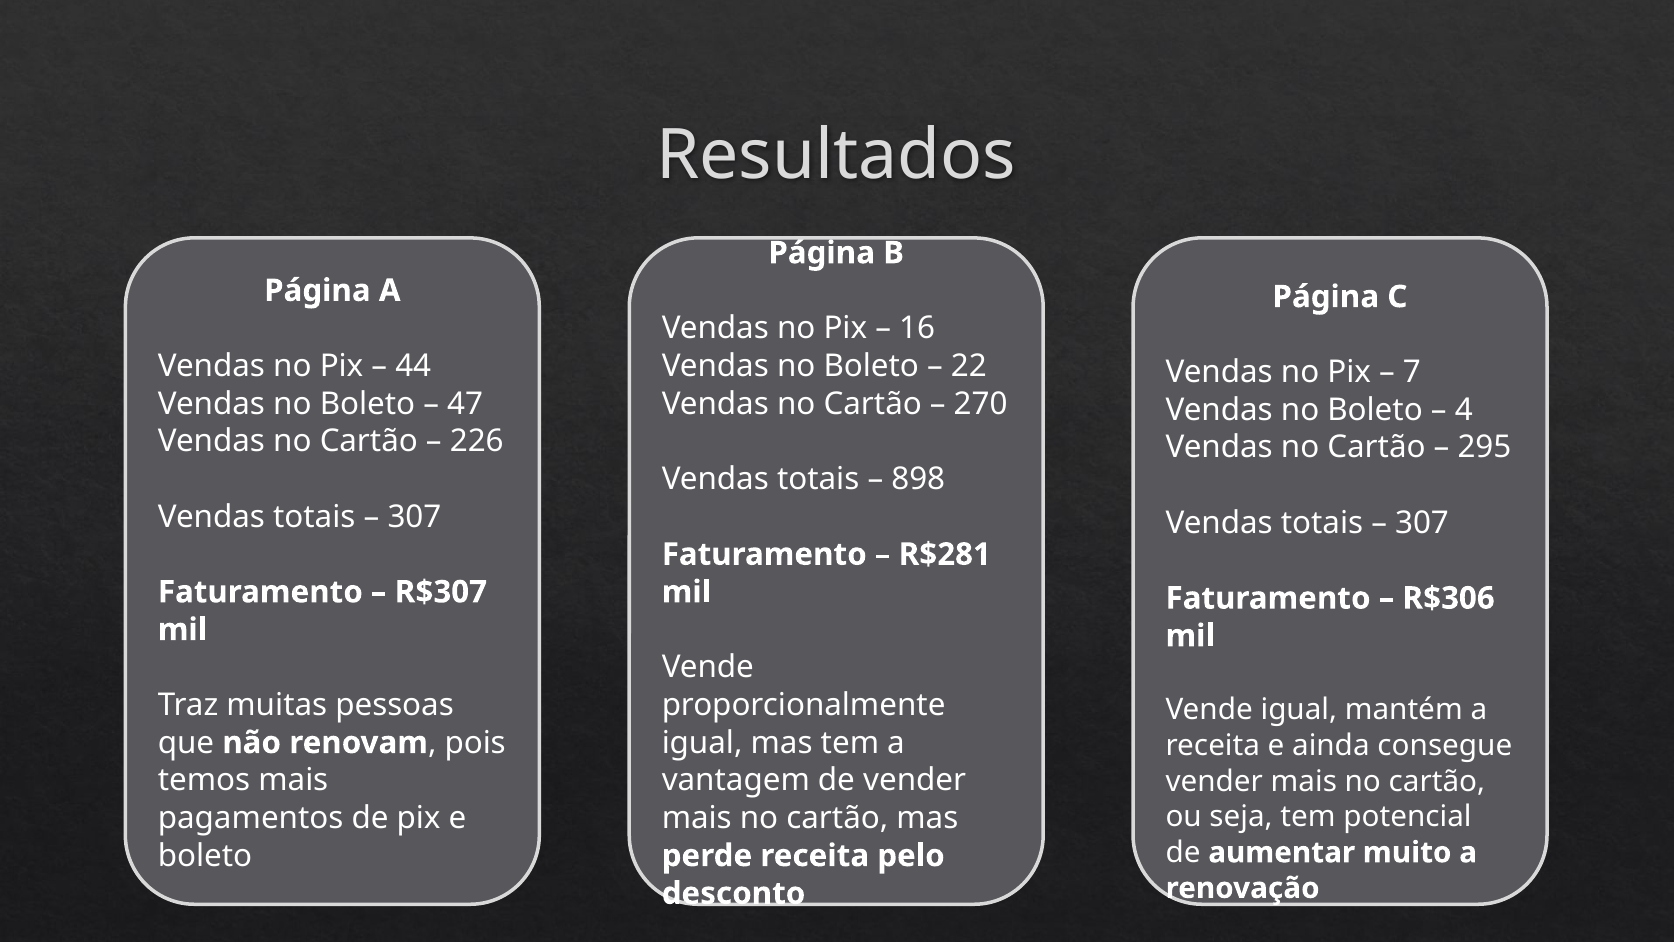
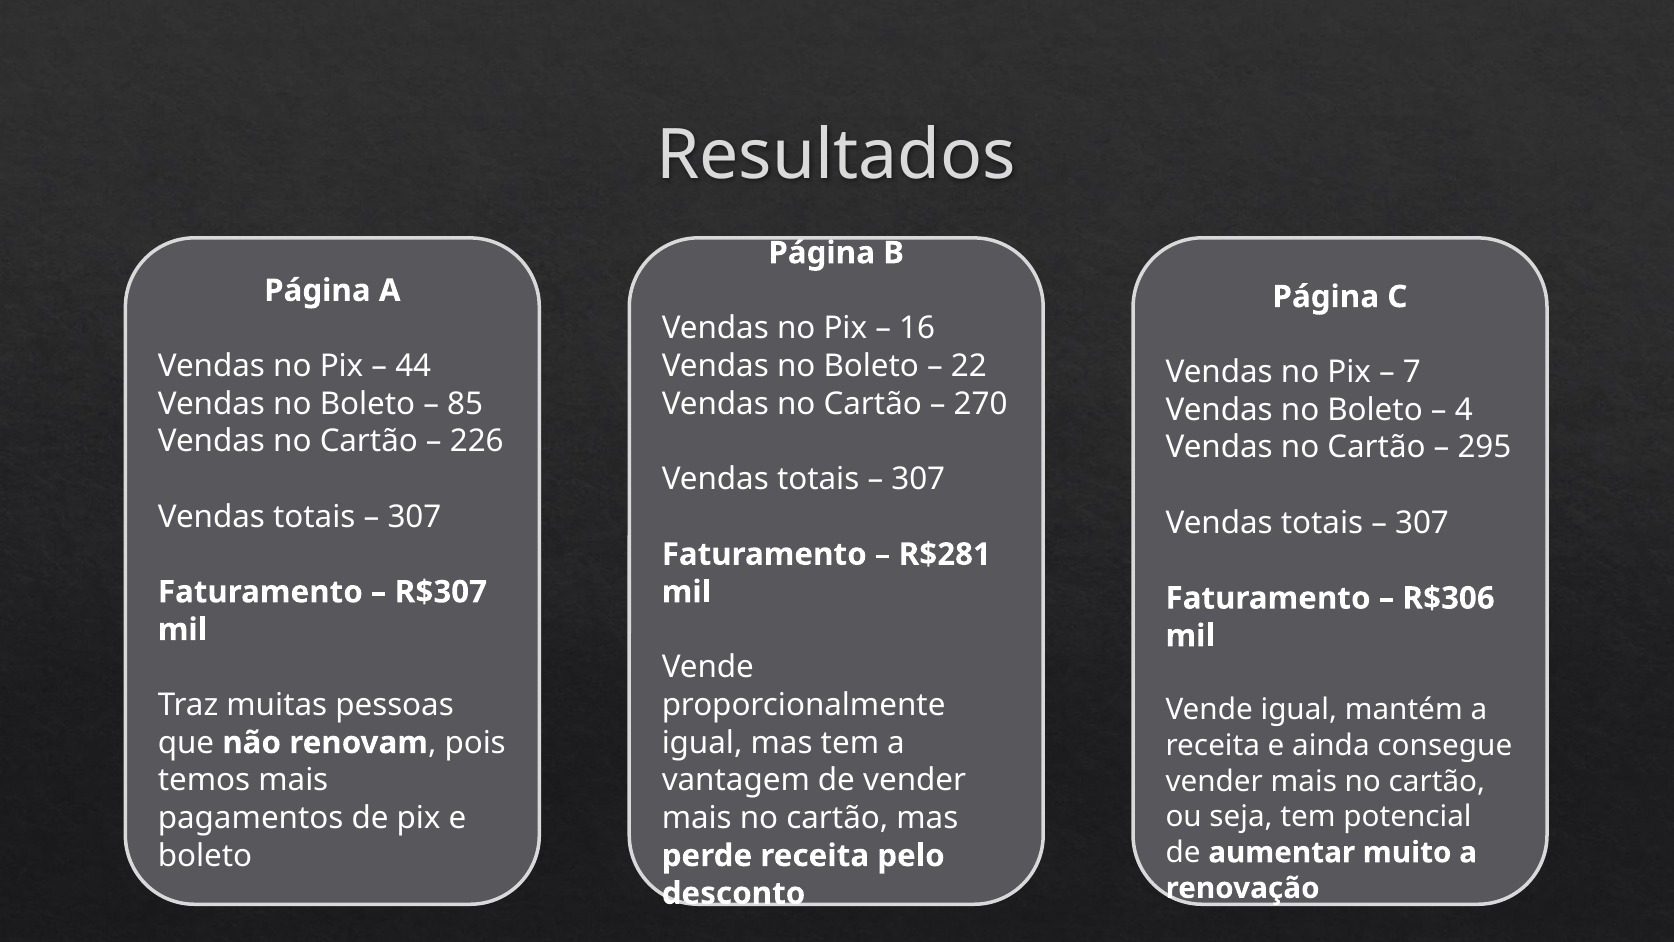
47: 47 -> 85 (465, 404)
898: 898 -> 307 (918, 479)
